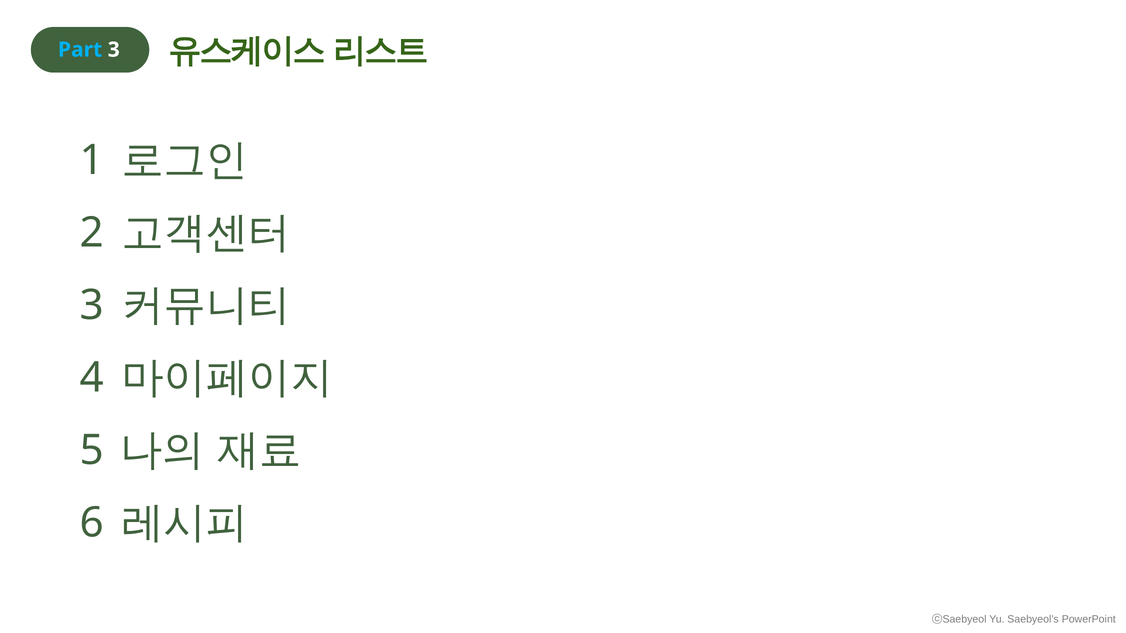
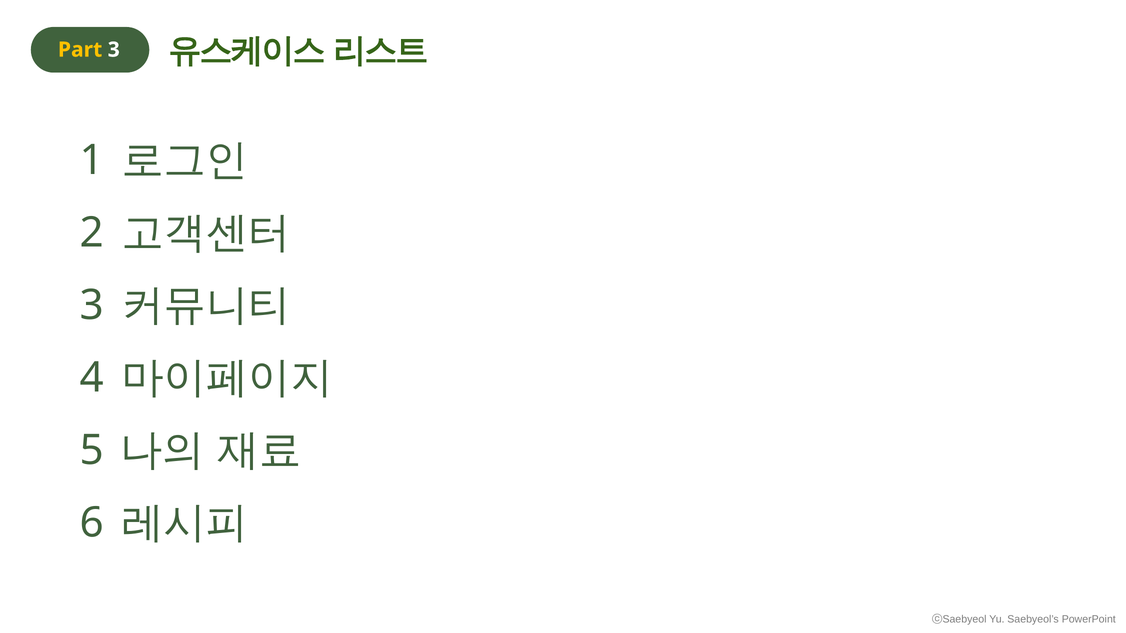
Part colour: light blue -> yellow (80, 50)
